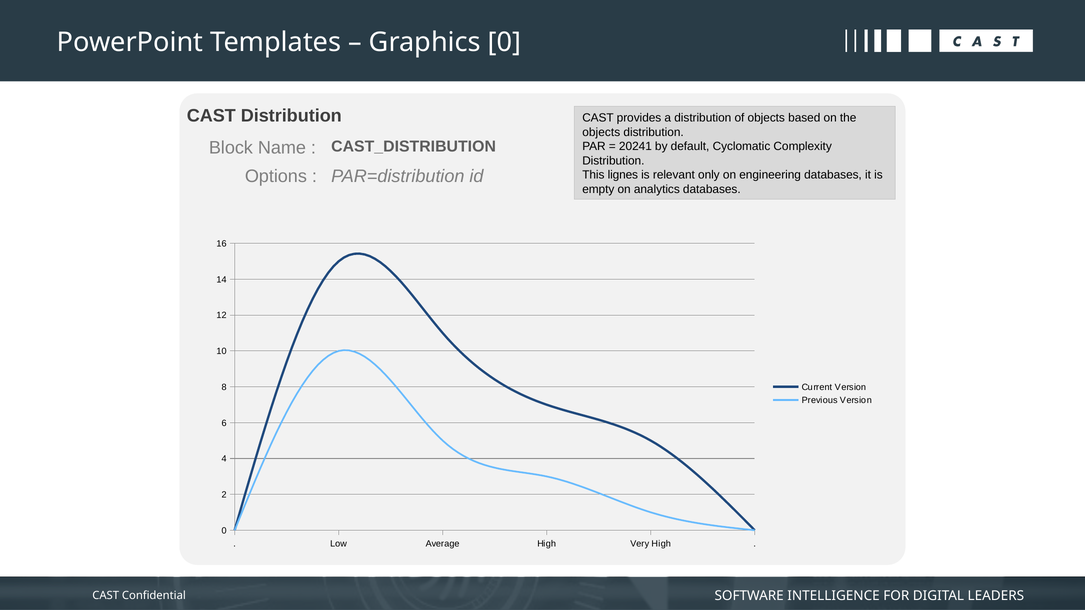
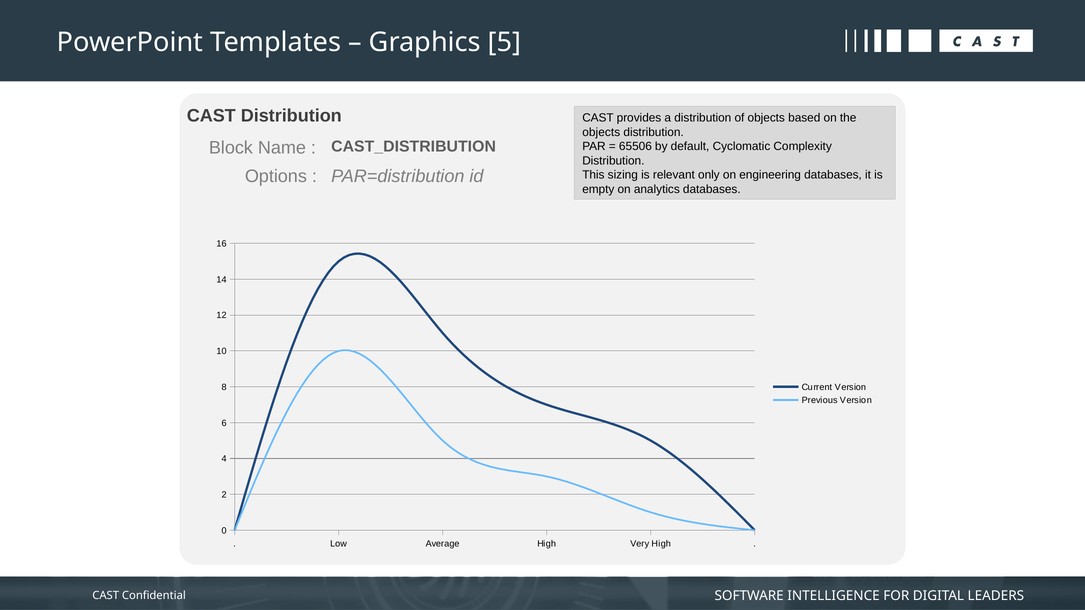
Graphics 0: 0 -> 5 (505, 42)
20241: 20241 -> 65506 (635, 147)
lignes: lignes -> sizing (623, 175)
